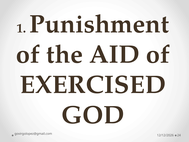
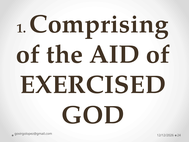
Punishment: Punishment -> Comprising (99, 24)
